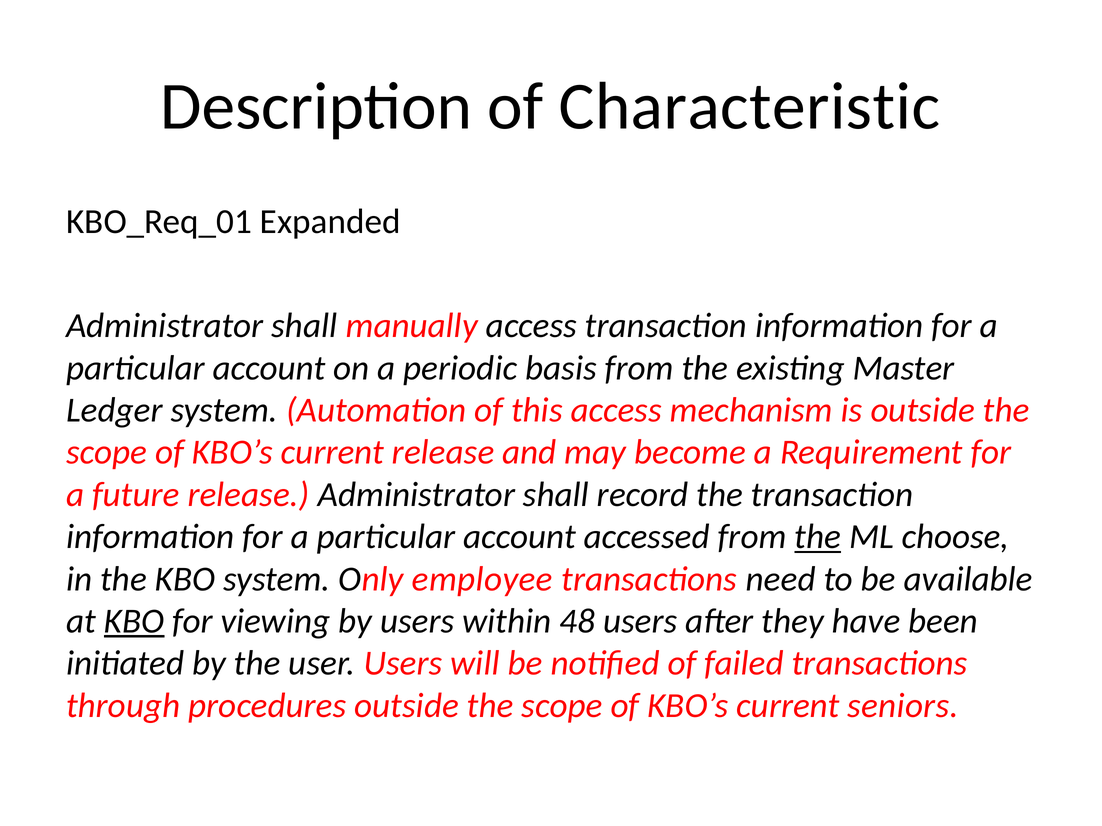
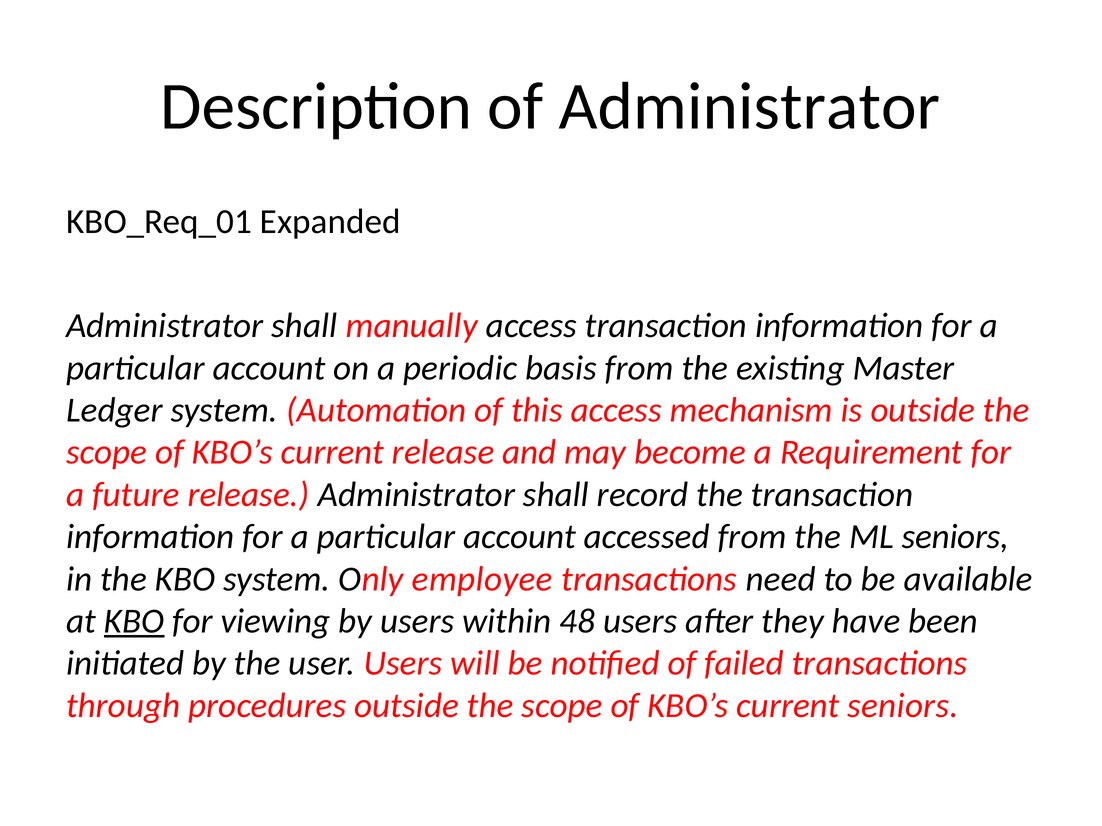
of Characteristic: Characteristic -> Administrator (750, 107)
the underline: present -> none (818, 537)
ML choose: choose -> seniors (955, 537)
